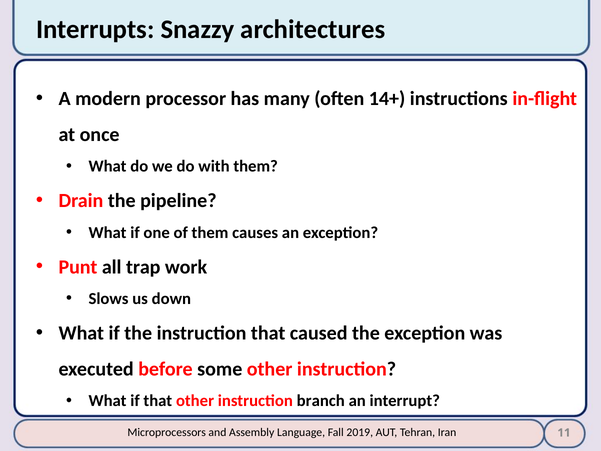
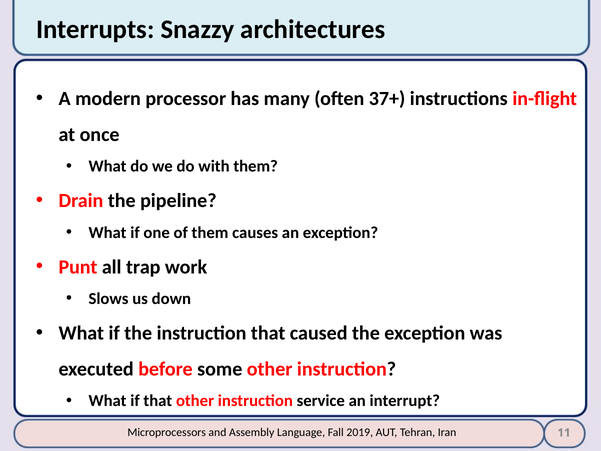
14+: 14+ -> 37+ (387, 98)
branch: branch -> service (321, 401)
